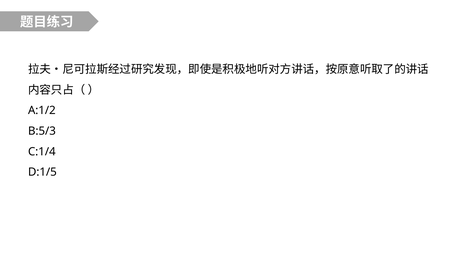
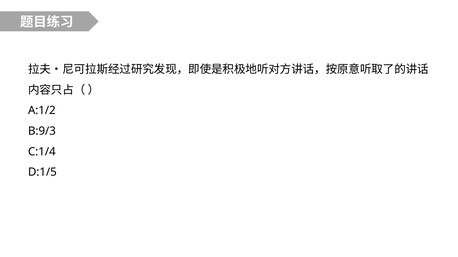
B:5/3: B:5/3 -> B:9/3 (42, 131)
